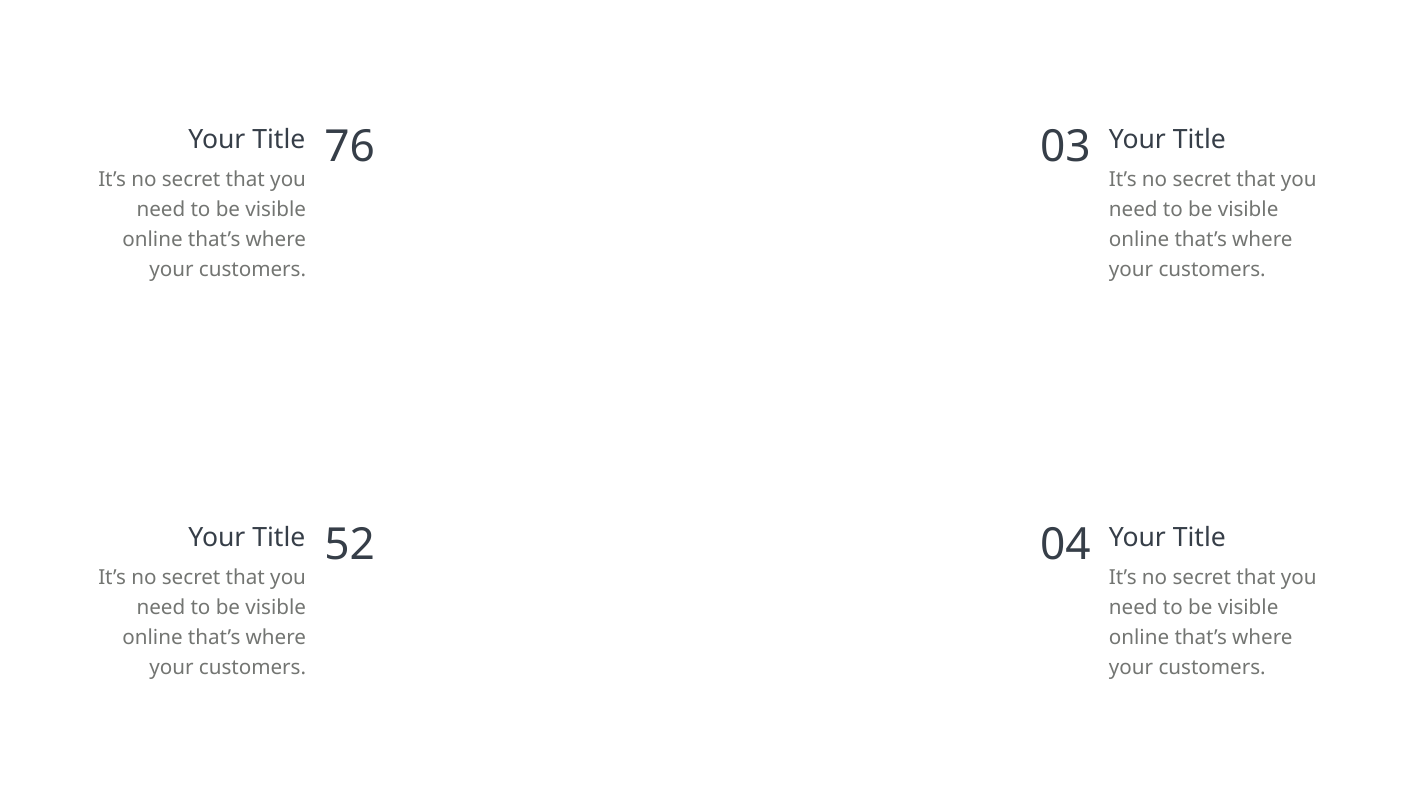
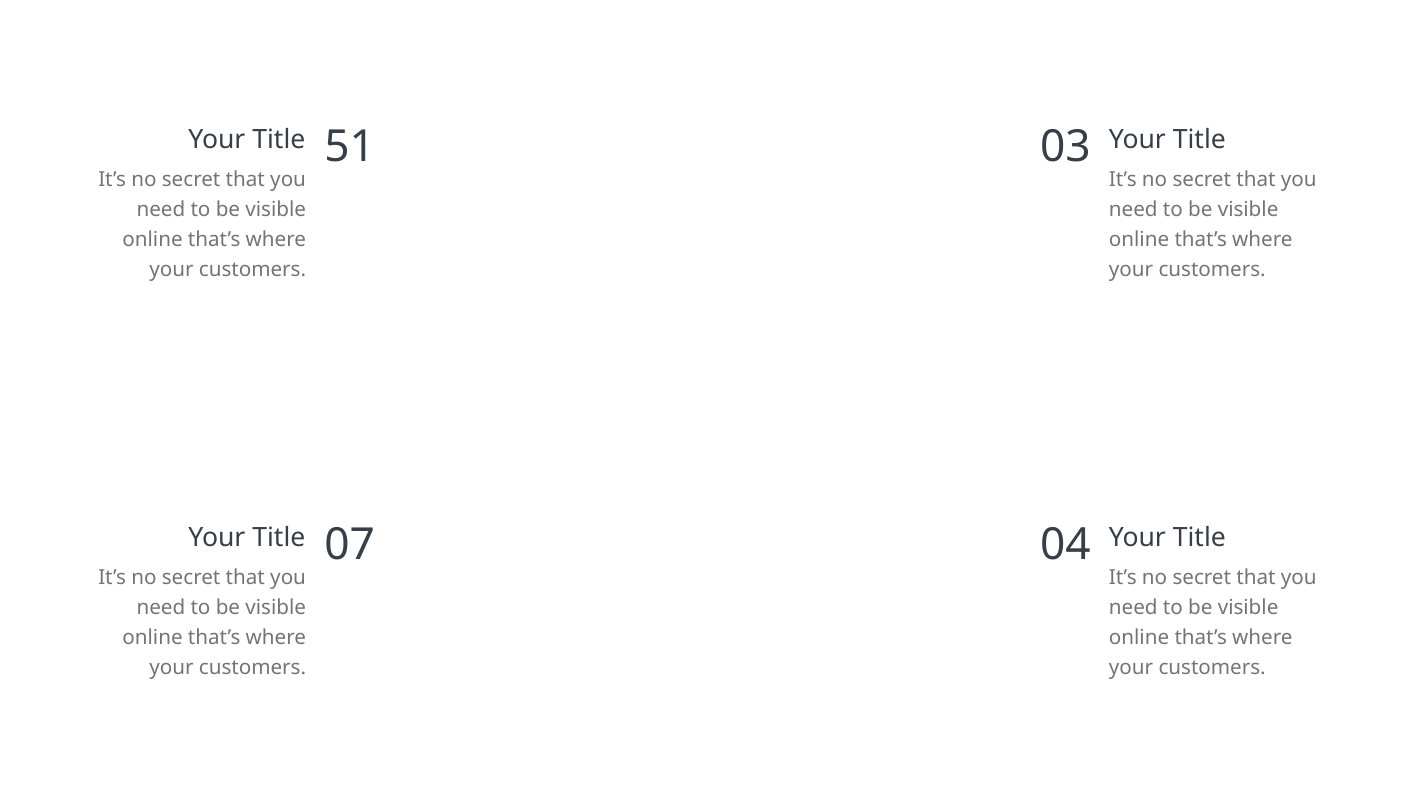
76: 76 -> 51 (350, 147)
52: 52 -> 07 (350, 545)
